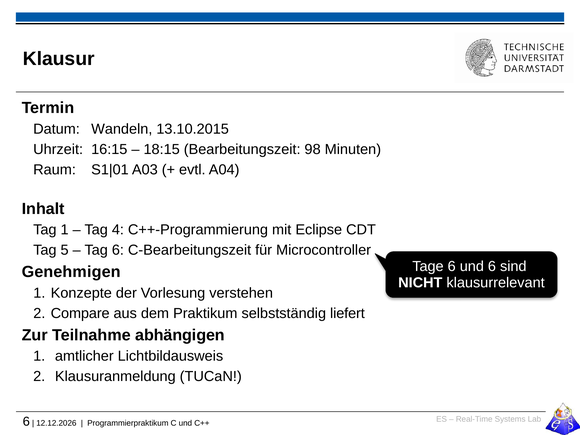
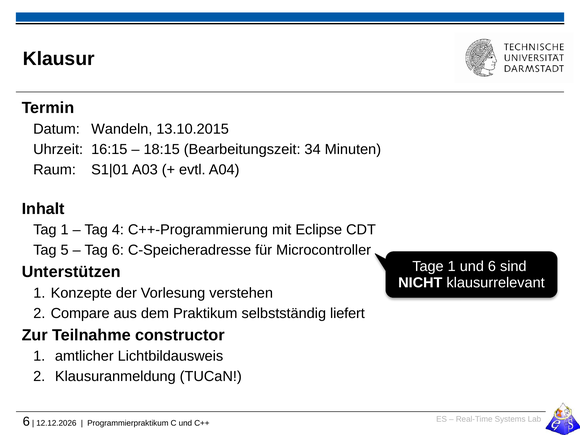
98: 98 -> 34 (313, 149)
C-Bearbeitungszeit: C-Bearbeitungszeit -> C-Speicheradresse (190, 250)
Tage 6: 6 -> 1 (452, 267)
Genehmigen: Genehmigen -> Unterstützen (71, 272)
abhängigen: abhängigen -> constructor (180, 335)
